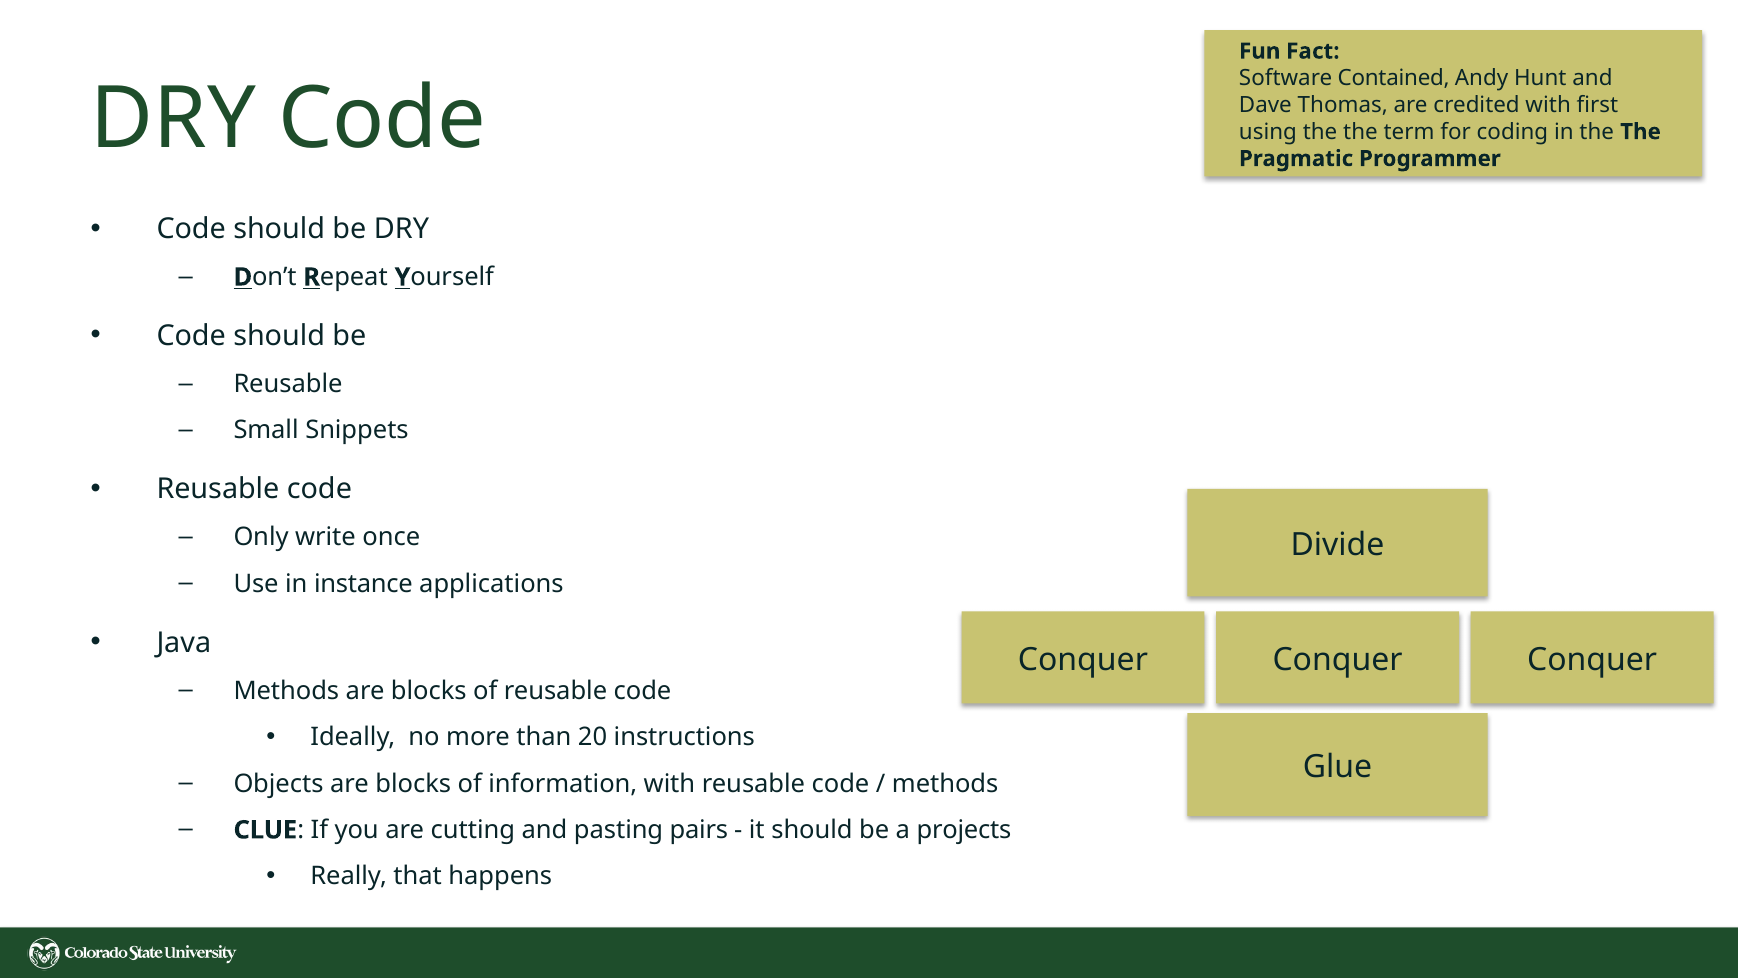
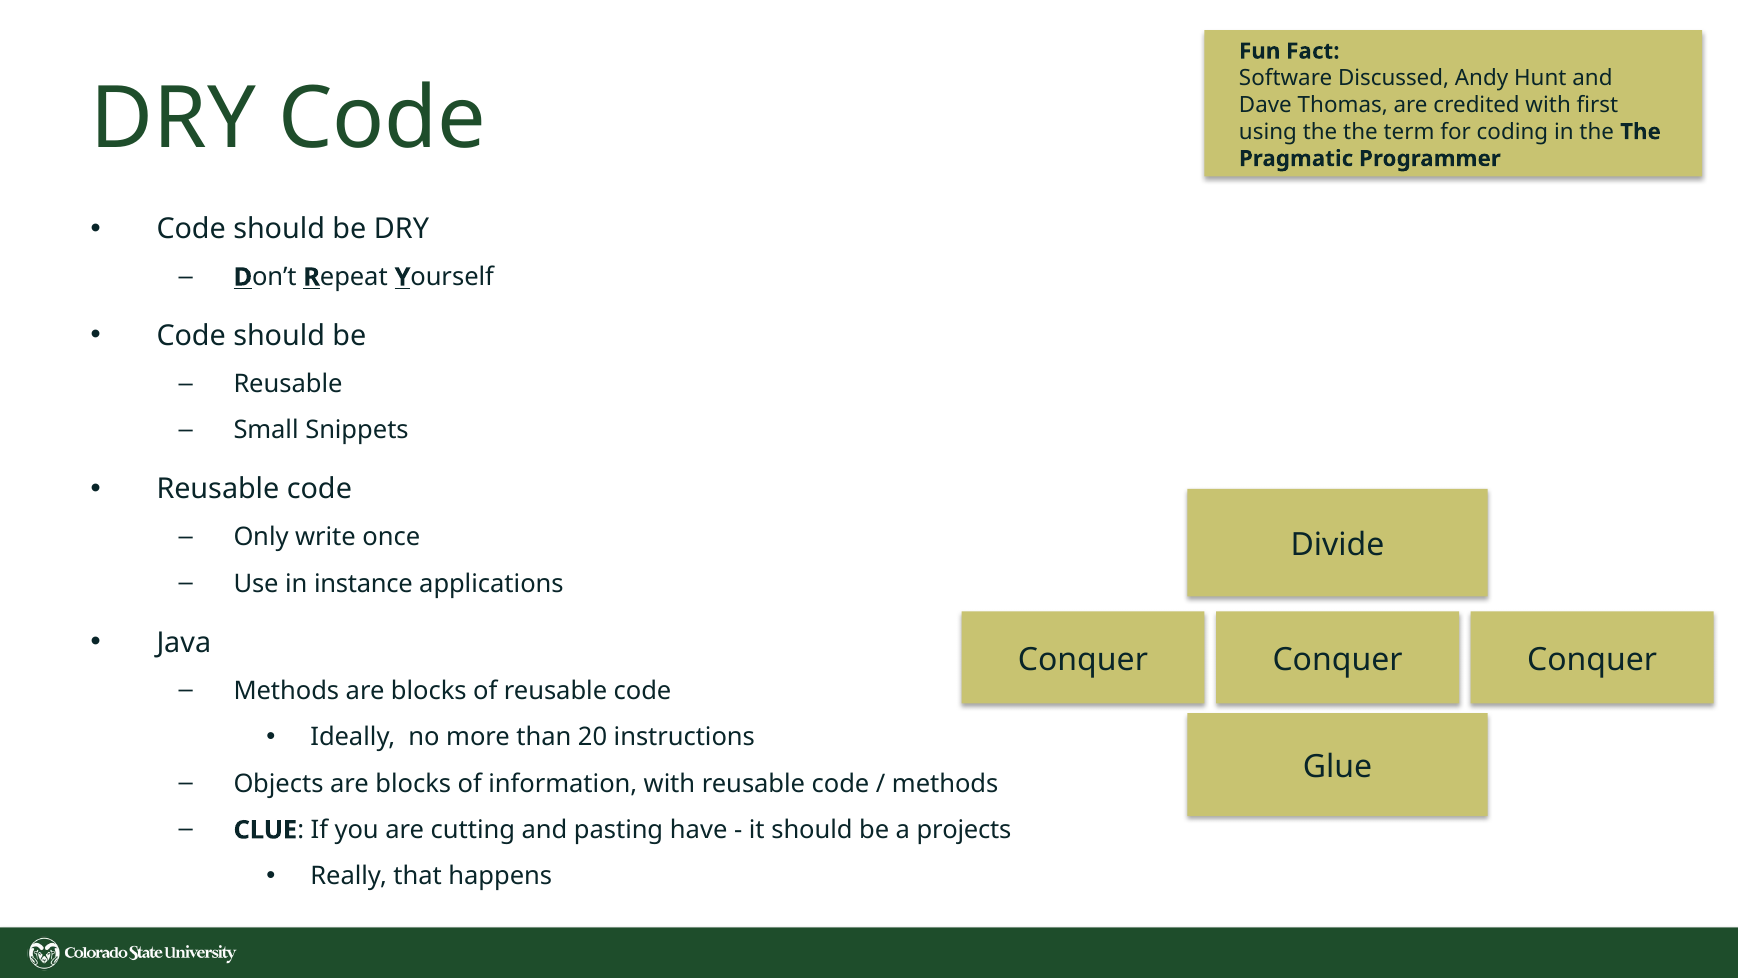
Contained: Contained -> Discussed (1394, 78)
pairs: pairs -> have (699, 830)
